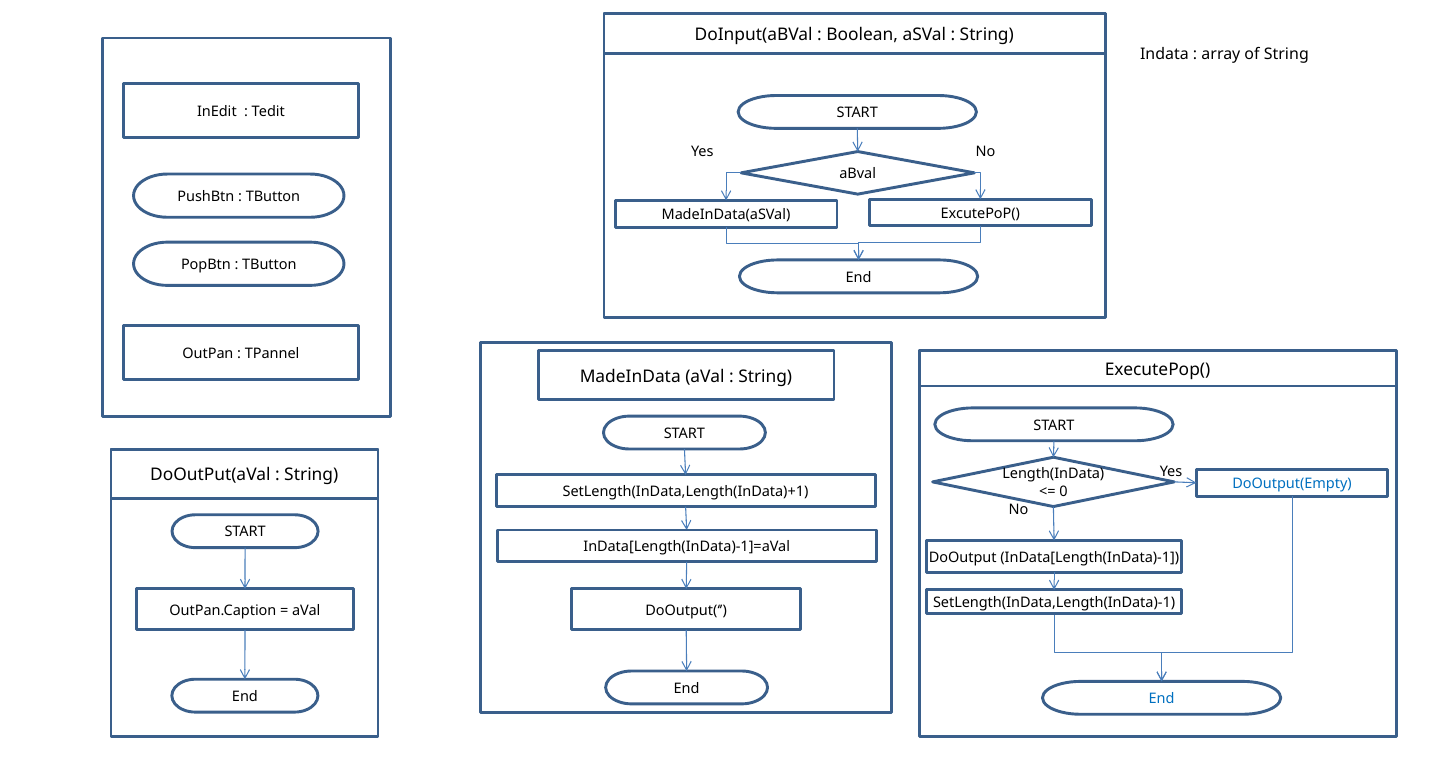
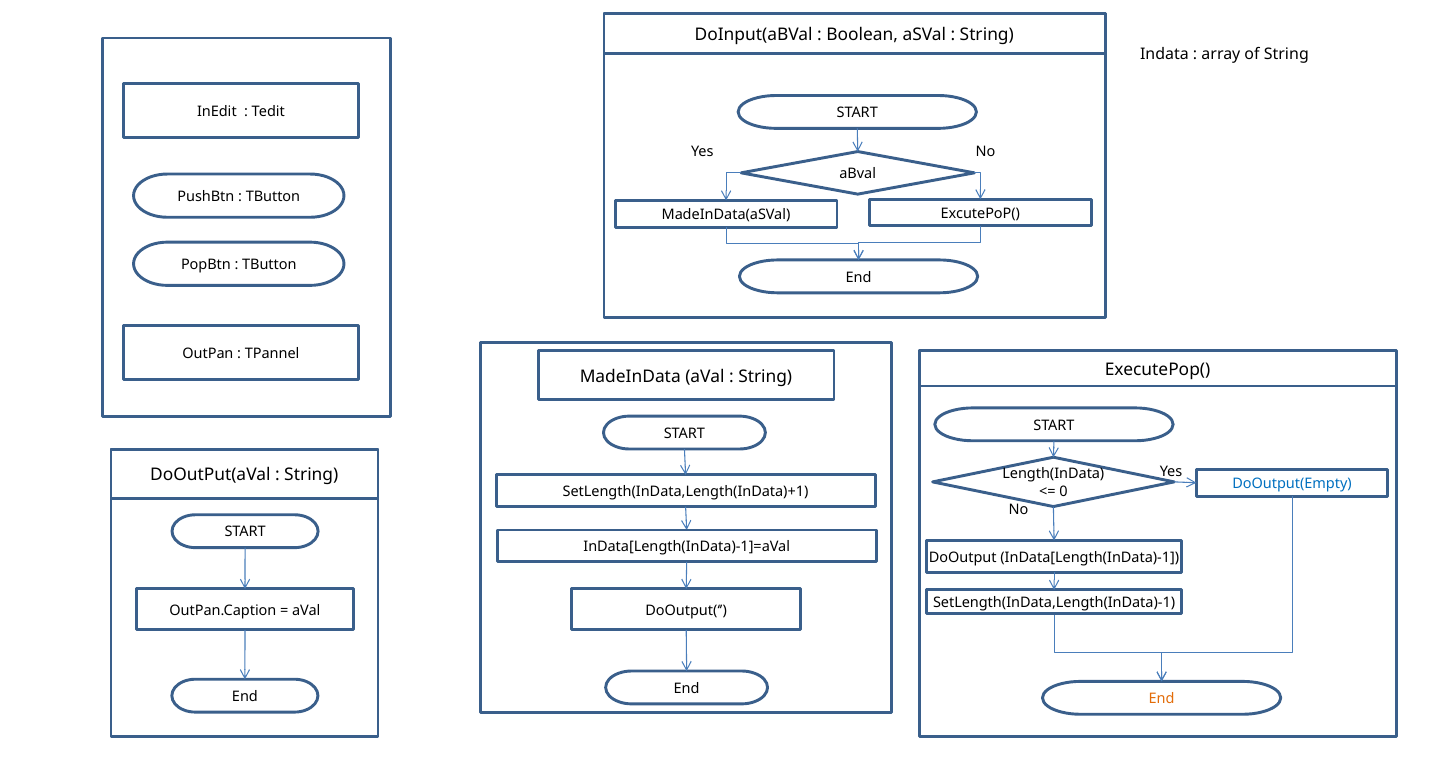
End colour: blue -> orange (1162, 698)
